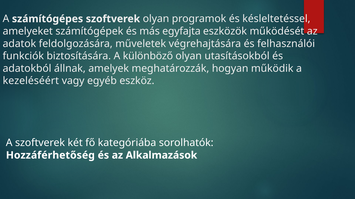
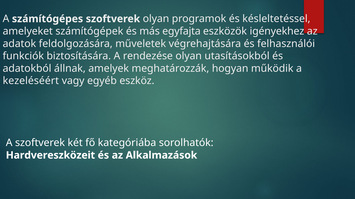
működését: működését -> igényekhez (277, 31)
különböző: különböző -> rendezése (148, 56)
Hozzáférhetőség: Hozzáférhetőség -> Hardvereszközeit (50, 156)
